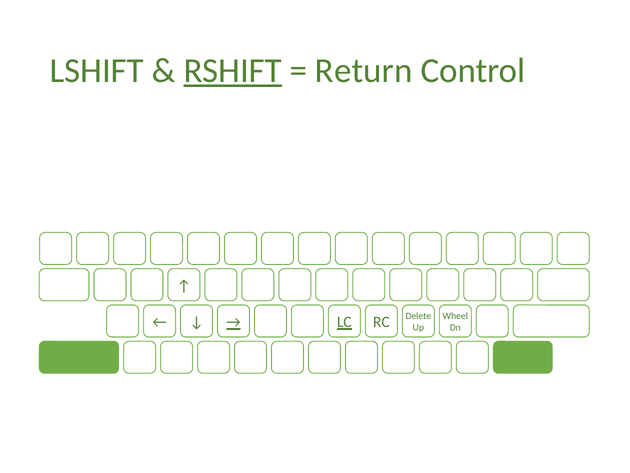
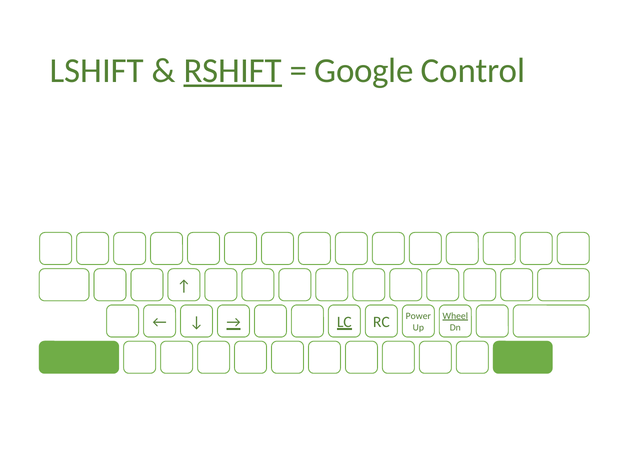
Return: Return -> Google (364, 71)
Wheel underline: none -> present (455, 316)
Delete: Delete -> Power (418, 316)
